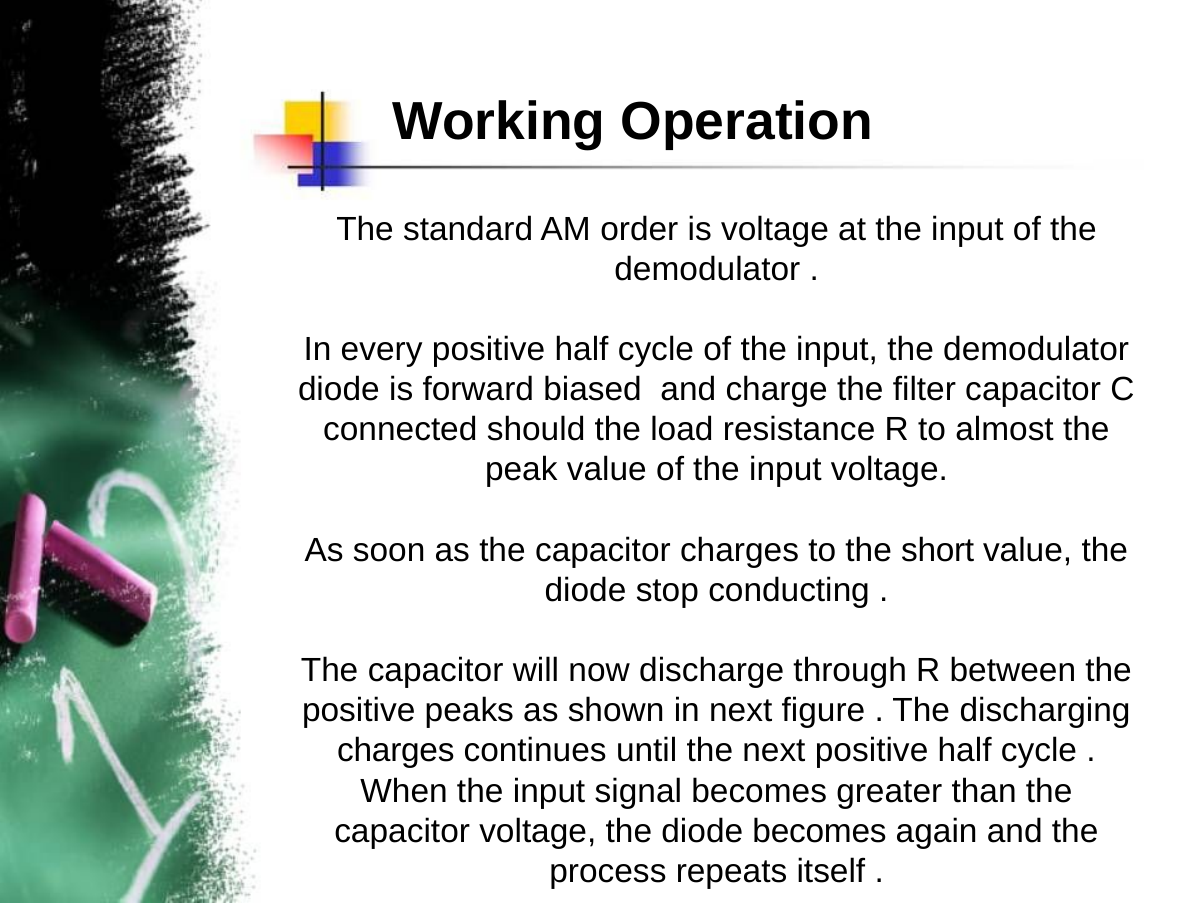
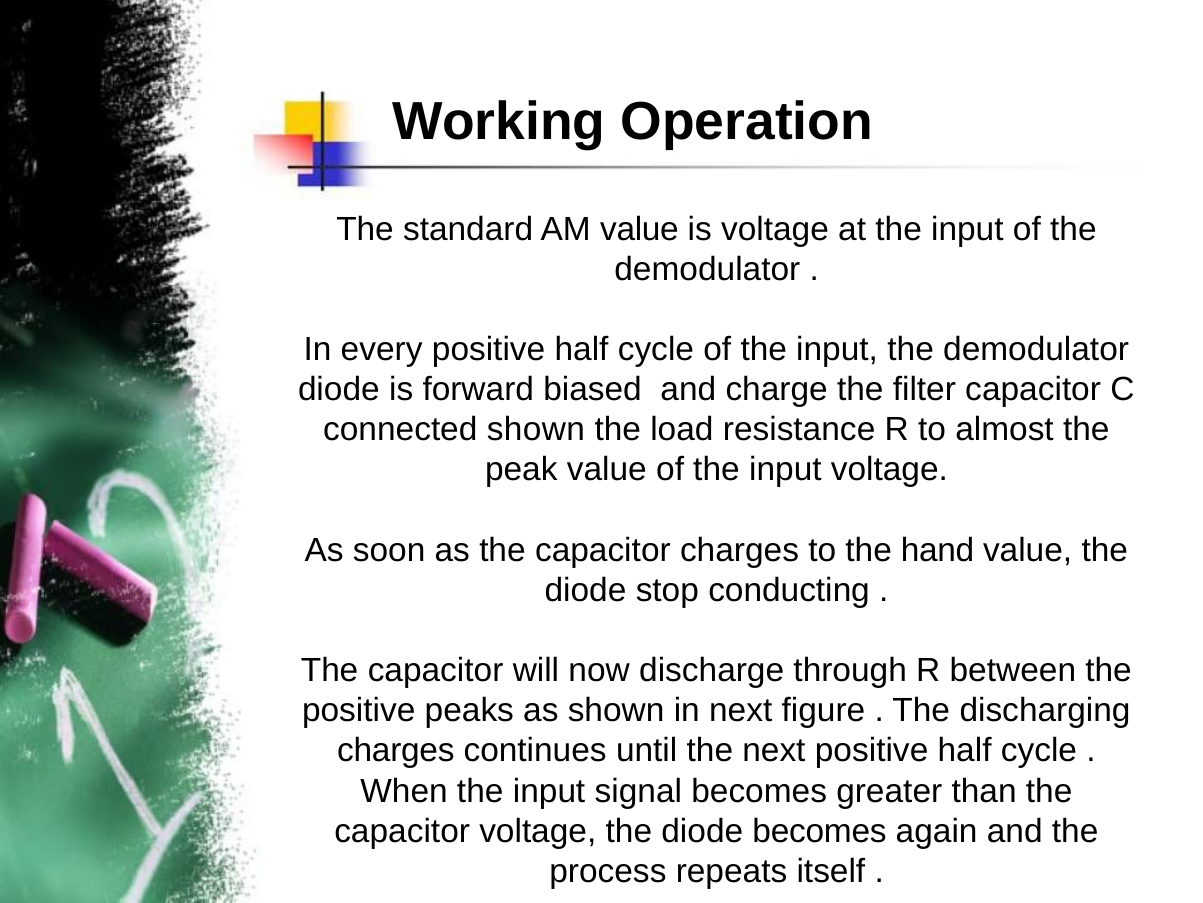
AM order: order -> value (639, 229)
connected should: should -> shown (536, 429)
short: short -> hand (938, 550)
